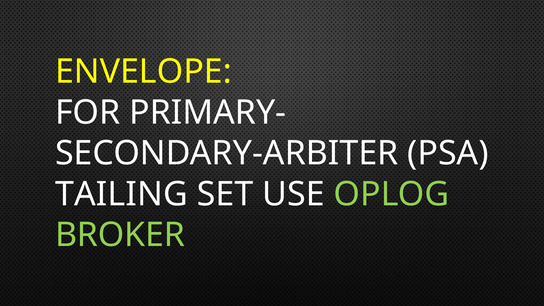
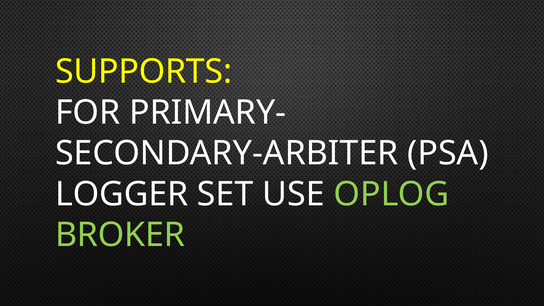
ENVELOPE: ENVELOPE -> SUPPORTS (144, 72)
TAILING: TAILING -> LOGGER (122, 194)
